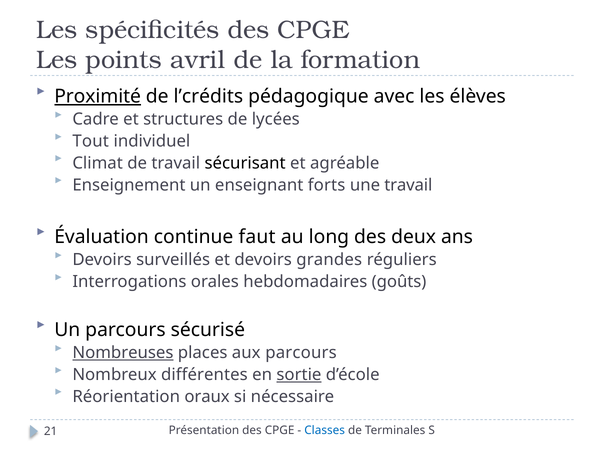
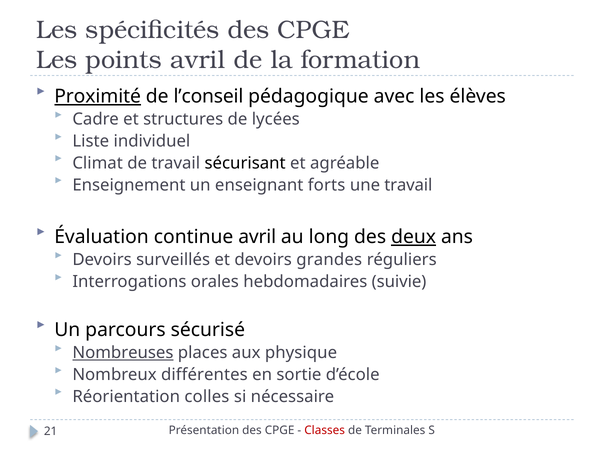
l’crédits: l’crédits -> l’conseil (208, 96)
Tout: Tout -> Liste (91, 141)
continue faut: faut -> avril (257, 237)
deux underline: none -> present (414, 237)
goûts: goûts -> suivie (399, 282)
aux parcours: parcours -> physique (301, 353)
sortie underline: present -> none (299, 375)
oraux: oraux -> colles (207, 397)
Classes colour: blue -> red (325, 431)
